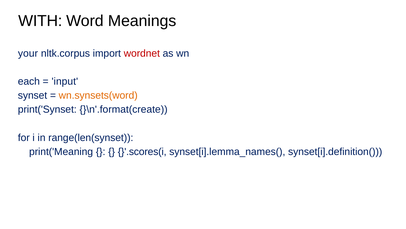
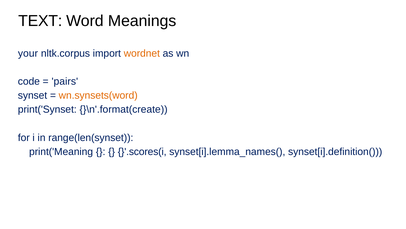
WITH: WITH -> TEXT (40, 21)
wordnet colour: red -> orange (142, 53)
each: each -> code (29, 81)
input: input -> pairs (65, 81)
